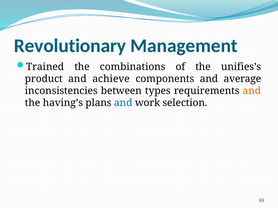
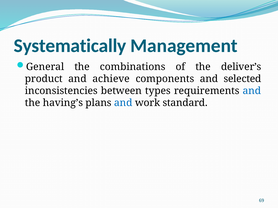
Revolutionary: Revolutionary -> Systematically (70, 46)
Trained: Trained -> General (45, 67)
unifies’s: unifies’s -> deliver’s (241, 67)
average: average -> selected (243, 79)
and colour: orange -> blue (252, 91)
selection: selection -> standard (185, 103)
